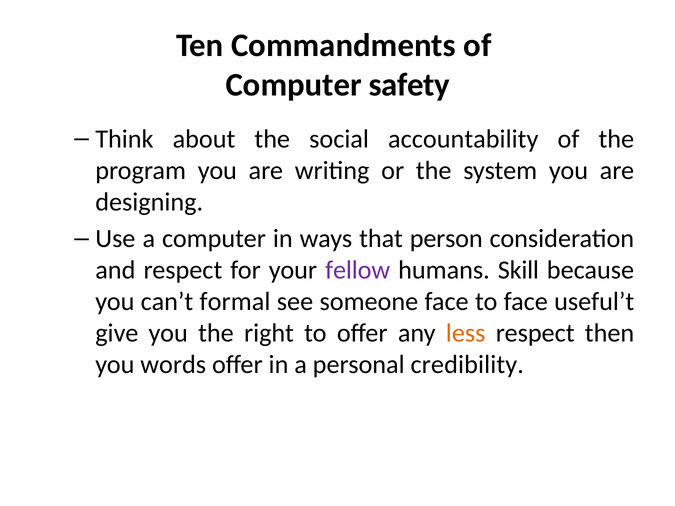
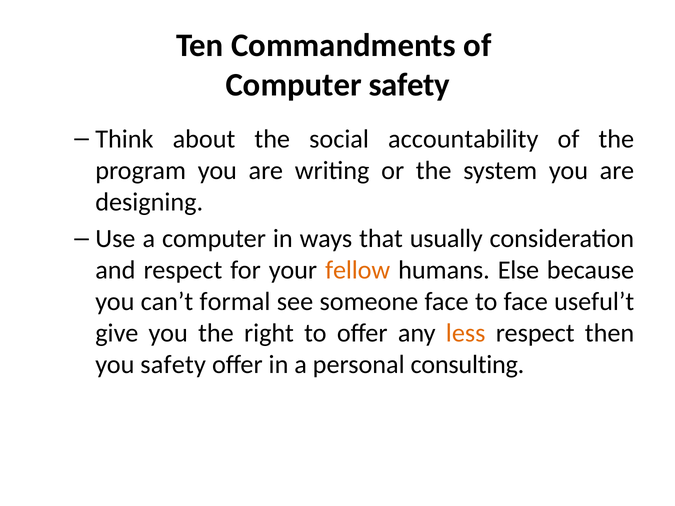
person: person -> usually (446, 239)
fellow colour: purple -> orange (358, 270)
Skill: Skill -> Else (518, 270)
you words: words -> safety (173, 365)
credibility: credibility -> consulting (467, 365)
